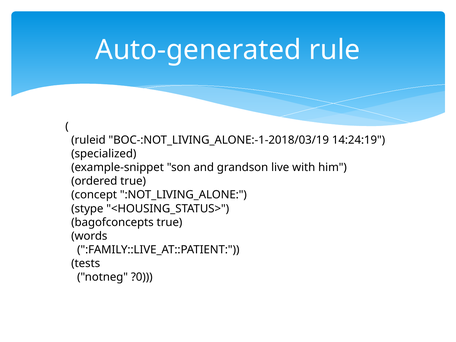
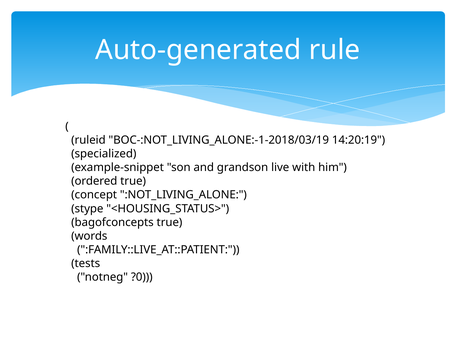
14:24:19: 14:24:19 -> 14:20:19 (359, 140)
